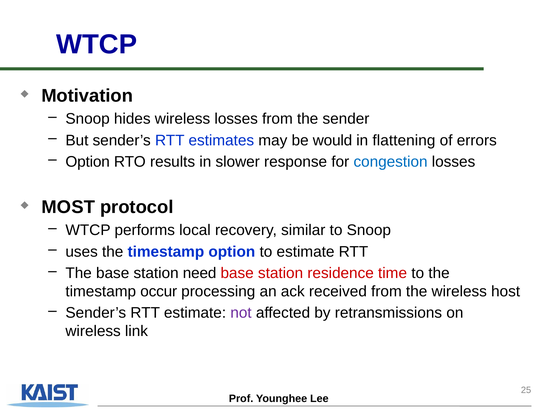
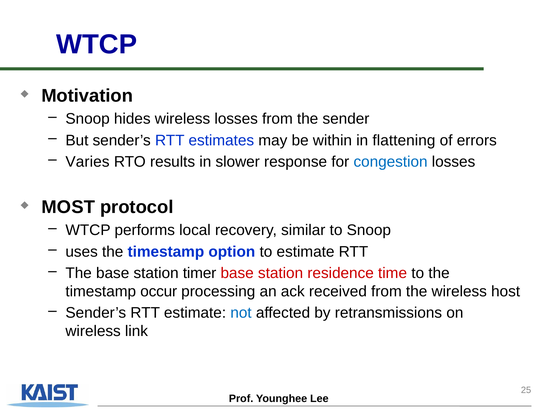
would: would -> within (332, 140)
Option: Option -> Varies (88, 162)
need: need -> timer (200, 273)
not colour: purple -> blue (241, 313)
